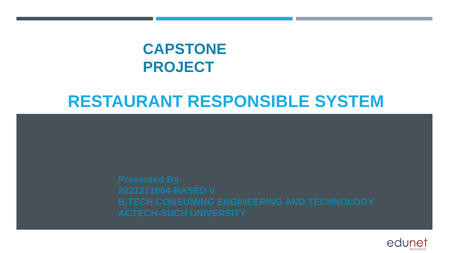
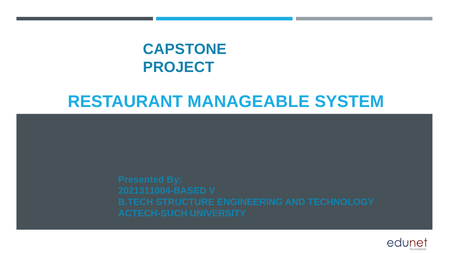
RESPONSIBLE: RESPONSIBLE -> MANAGEABLE (249, 102)
CONSUMING: CONSUMING -> STRUCTURE (185, 202)
